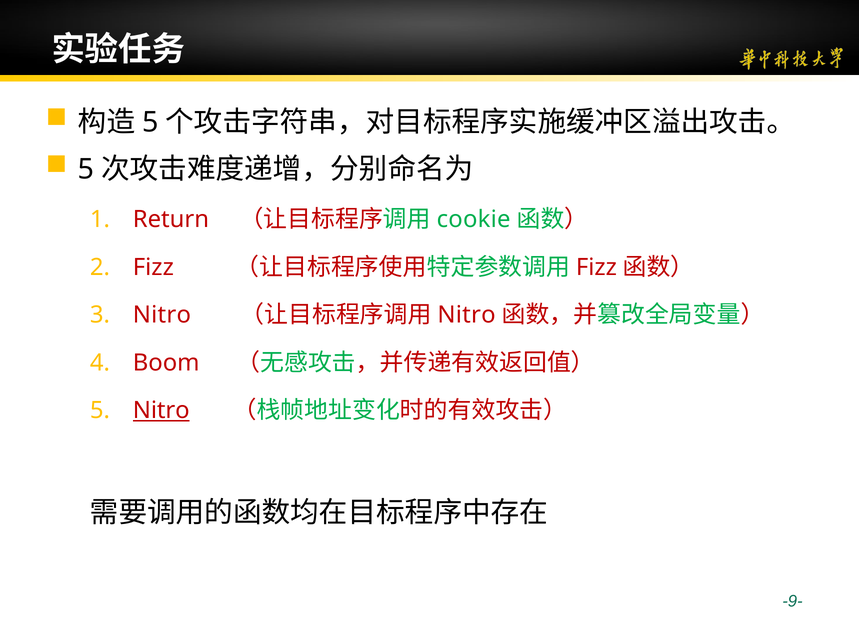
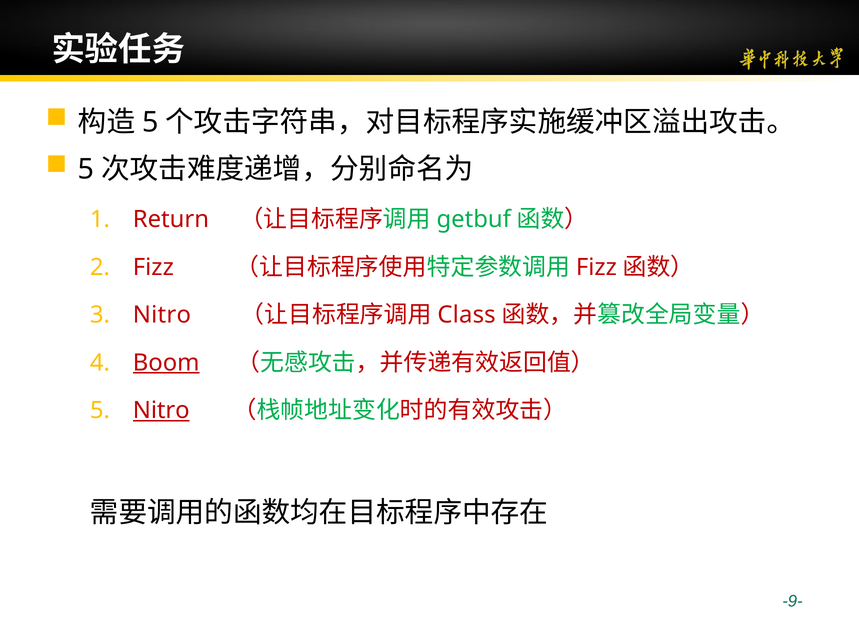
cookie: cookie -> getbuf (474, 220)
Nitro: Nitro -> Class (467, 315)
Boom underline: none -> present (166, 363)
